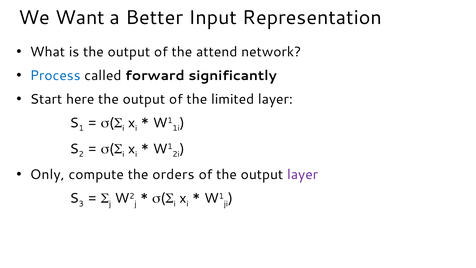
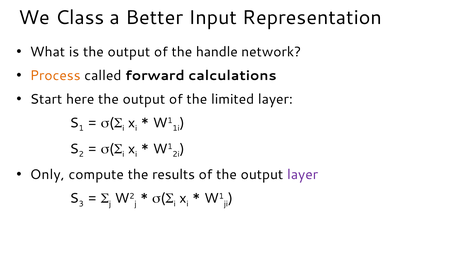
Want: Want -> Class (80, 18)
attend: attend -> handle (217, 52)
Process colour: blue -> orange (55, 75)
significantly: significantly -> calculations (232, 75)
orders: orders -> results (174, 175)
